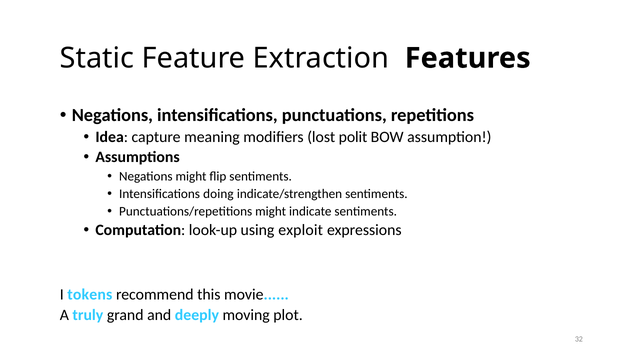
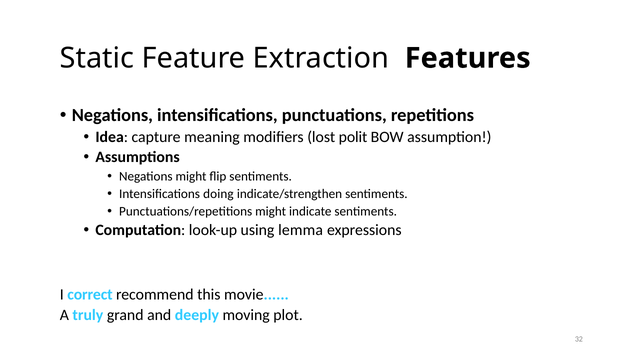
exploit: exploit -> lemma (301, 230)
tokens: tokens -> correct (90, 295)
